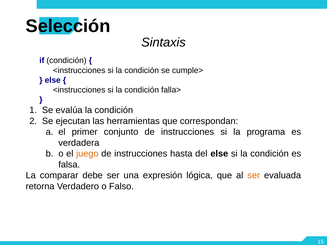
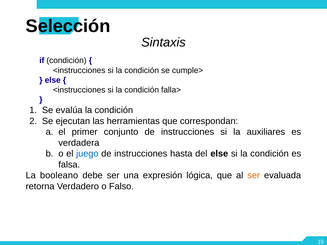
programa: programa -> auxiliares (266, 132)
juego colour: orange -> blue (87, 154)
comparar: comparar -> booleano (59, 176)
